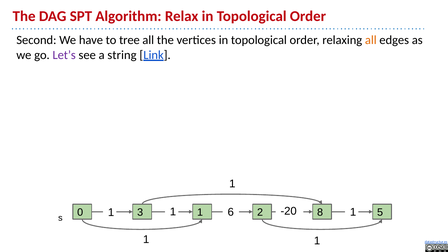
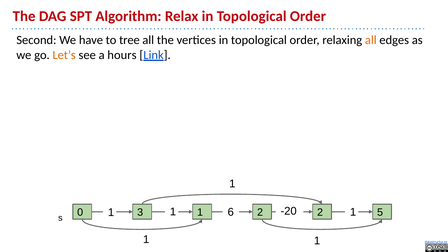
Let’s colour: purple -> orange (64, 55)
string: string -> hours (122, 55)
2 8: 8 -> 2 (320, 212)
